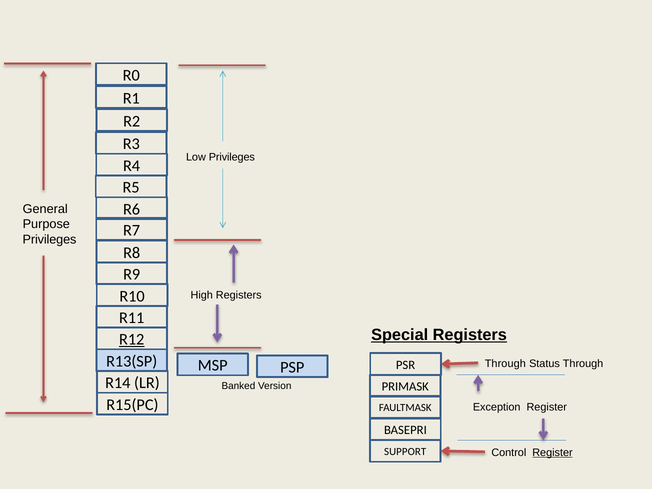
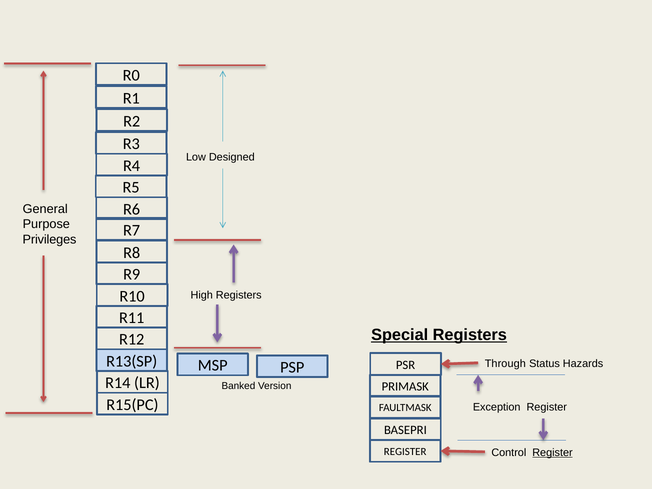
Low Privileges: Privileges -> Designed (232, 157)
R12 underline: present -> none (132, 340)
Status Through: Through -> Hazards (583, 364)
SUPPORT: SUPPORT -> REGISTER (405, 452)
